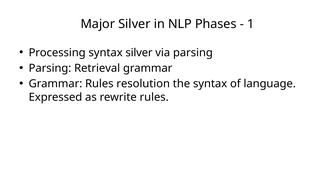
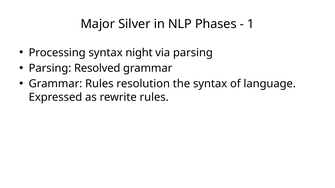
syntax silver: silver -> night (139, 53)
Retrieval: Retrieval -> Resolved (97, 68)
